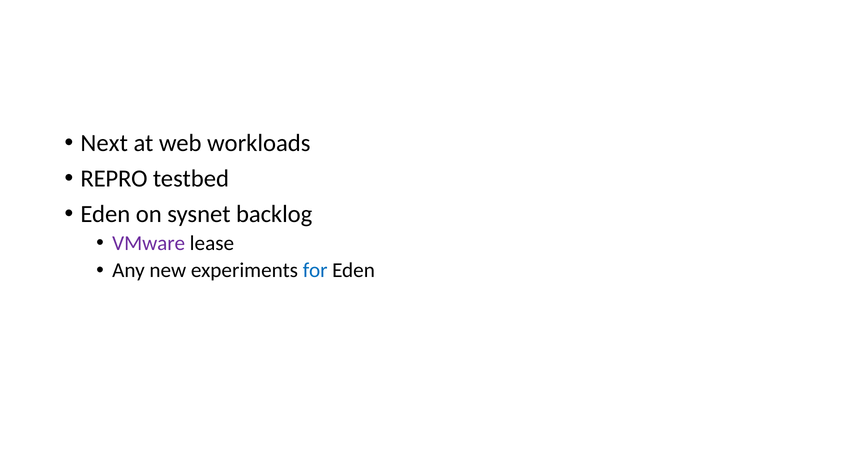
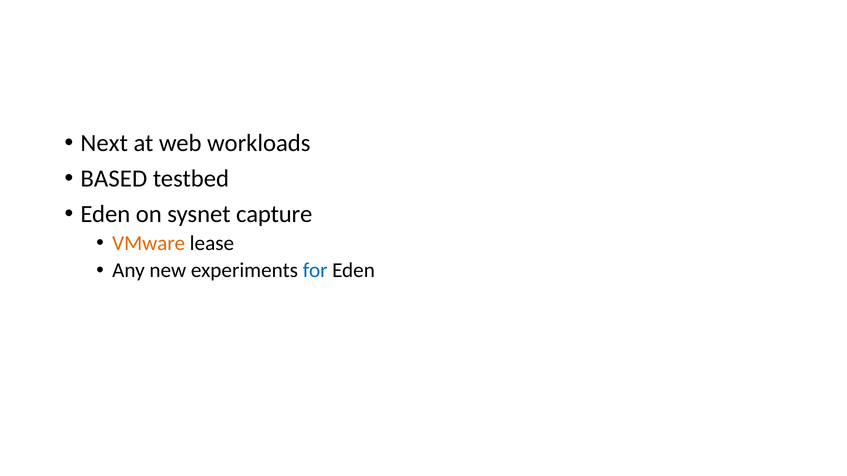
REPRO: REPRO -> BASED (114, 179)
backlog: backlog -> capture (274, 214)
VMware colour: purple -> orange (149, 243)
